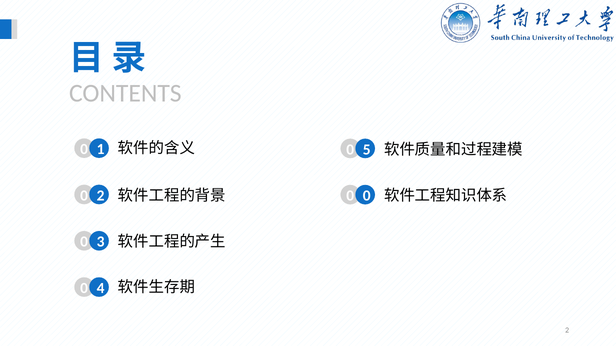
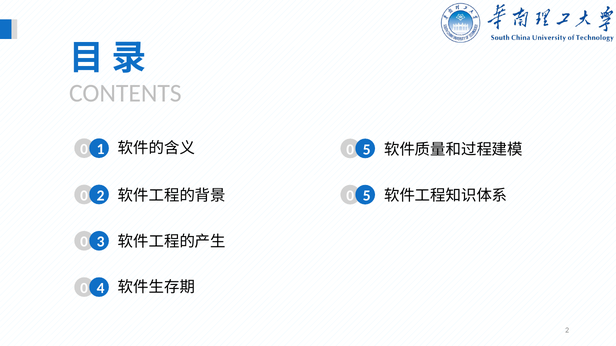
0: 0 -> 5 (367, 196)
